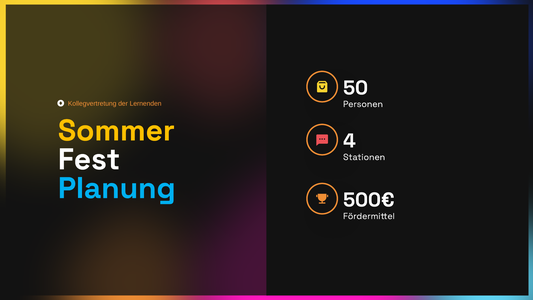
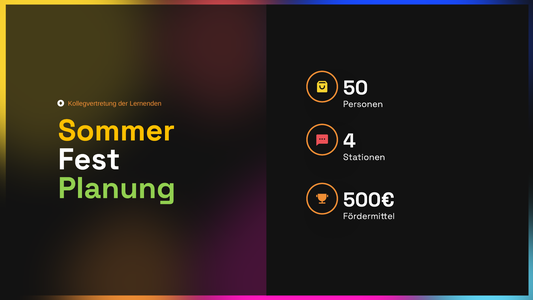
Planung colour: light blue -> light green (117, 188)
